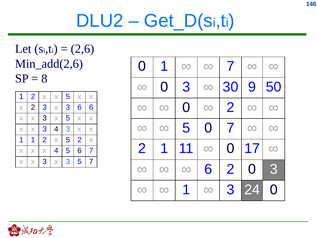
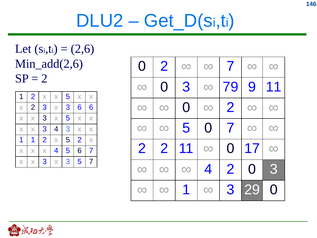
0 1: 1 -> 2 (164, 66)
8: 8 -> 2 (44, 78)
30: 30 -> 79 (231, 87)
9 50: 50 -> 11 (274, 87)
2 1: 1 -> 2 (164, 148)
6: 6 -> 4 (208, 169)
24: 24 -> 29 (252, 189)
